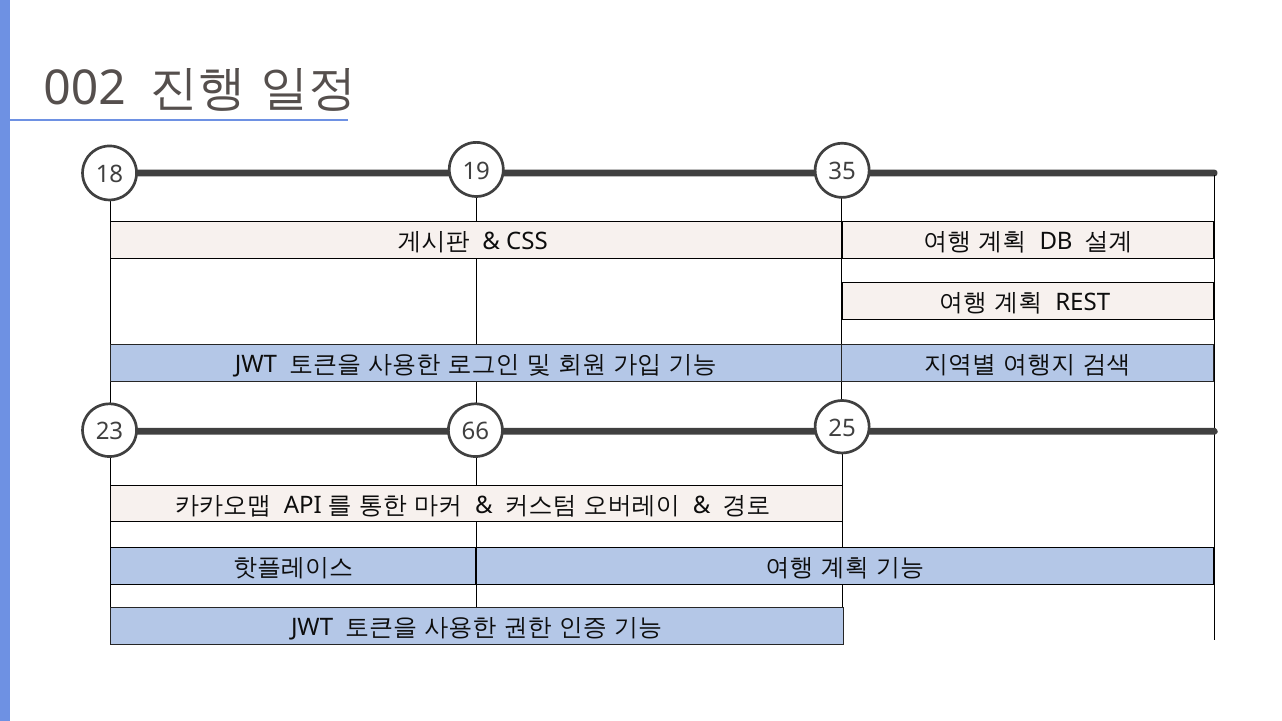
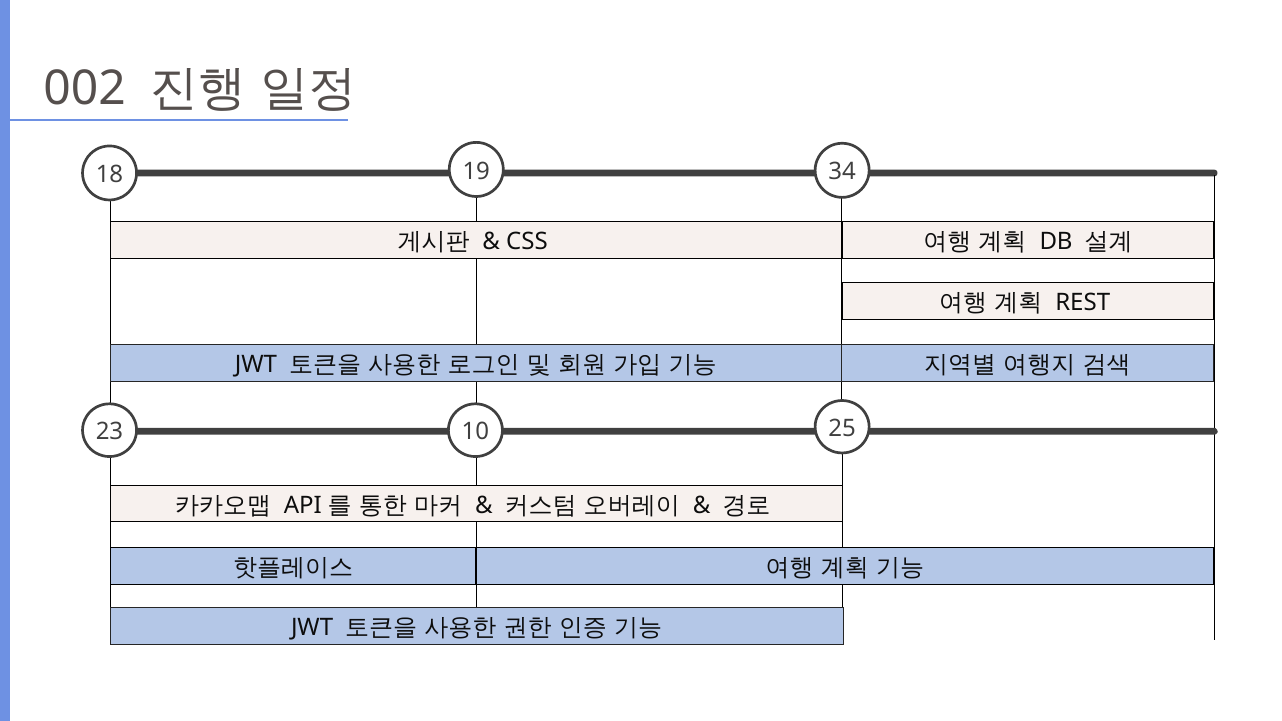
35: 35 -> 34 (842, 172)
66: 66 -> 10 (475, 432)
